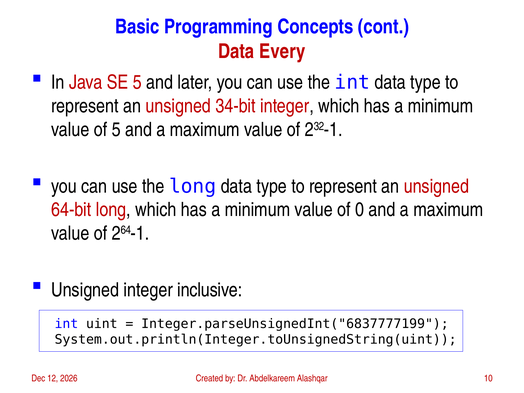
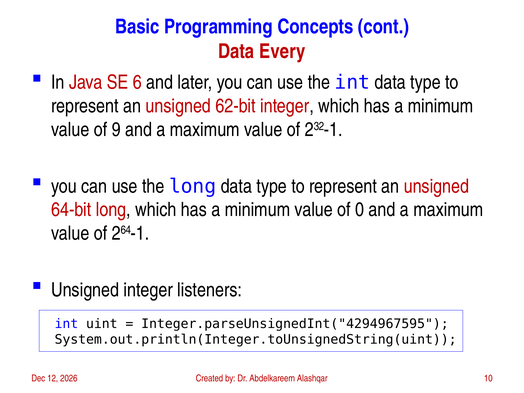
SE 5: 5 -> 6 (137, 82)
34-bit: 34-bit -> 62-bit (236, 106)
of 5: 5 -> 9 (116, 130)
inclusive: inclusive -> listeners (210, 290)
Integer.parseUnsignedInt("6837777199: Integer.parseUnsignedInt("6837777199 -> Integer.parseUnsignedInt("4294967595 (295, 324)
